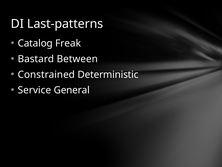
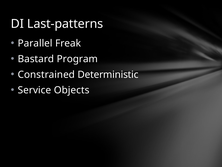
Catalog: Catalog -> Parallel (35, 43)
Between: Between -> Program (77, 59)
General: General -> Objects (72, 90)
